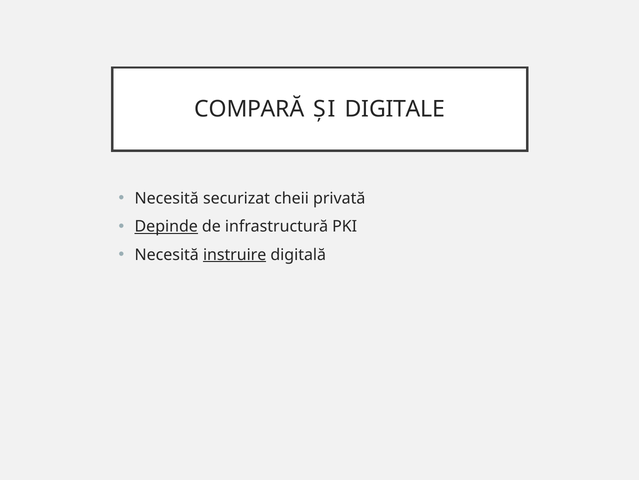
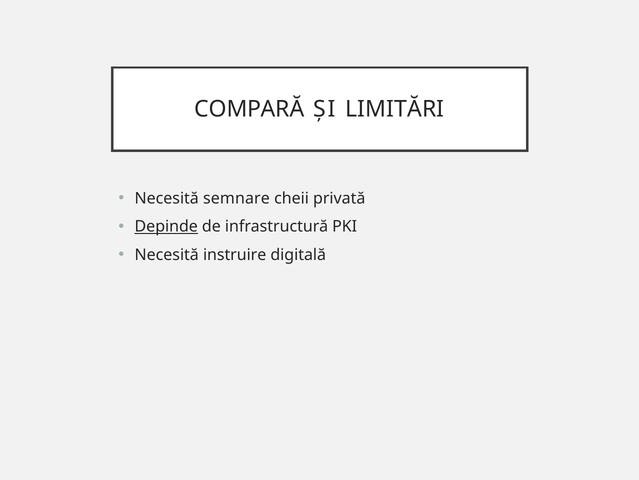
DIGITALE: DIGITALE -> LIMITĂRI (395, 109)
securizat: securizat -> semnare (236, 198)
instruire underline: present -> none (235, 254)
